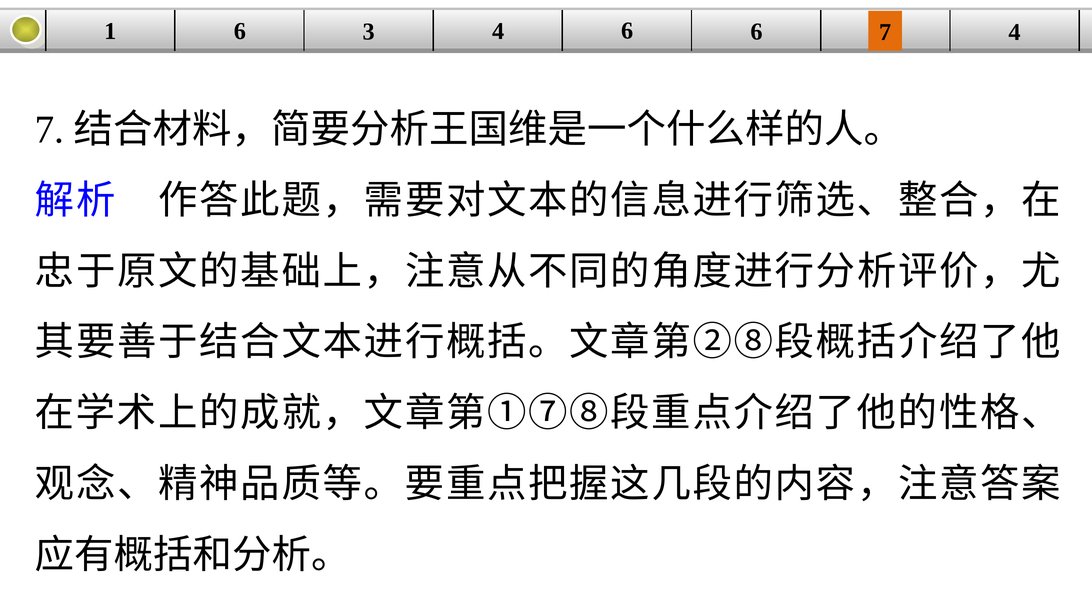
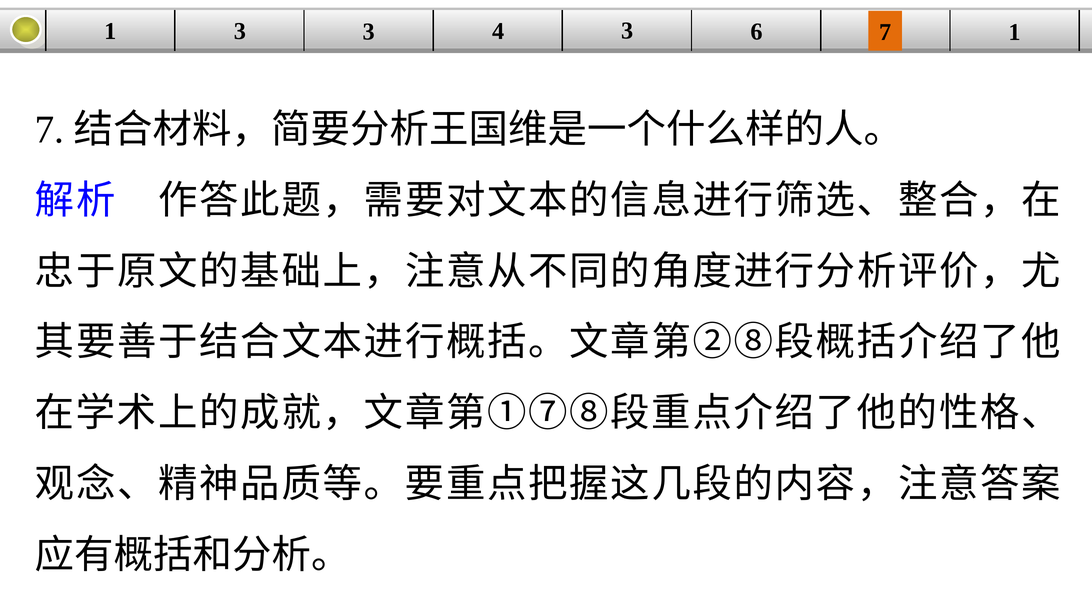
1 6: 6 -> 3 (240, 31)
4 6: 6 -> 3 (627, 31)
7 4: 4 -> 1 (1014, 32)
